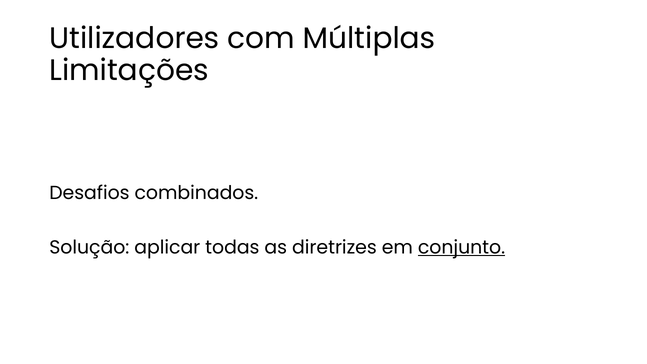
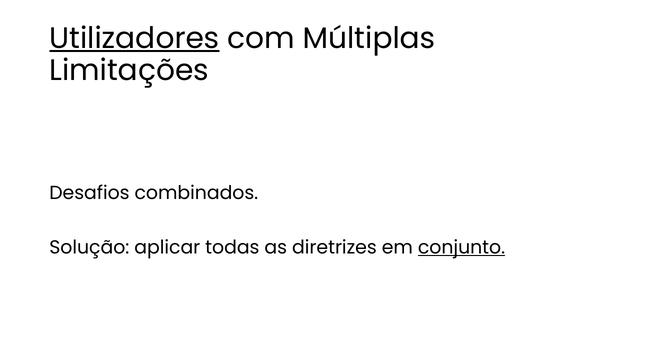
Utilizadores underline: none -> present (134, 38)
